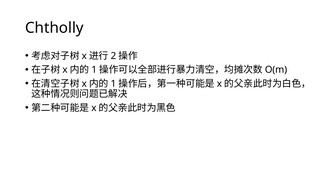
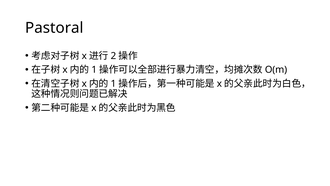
Chtholly: Chtholly -> Pastoral (54, 28)
